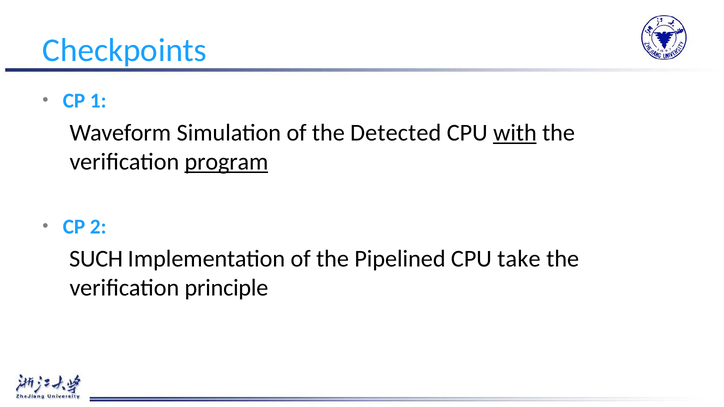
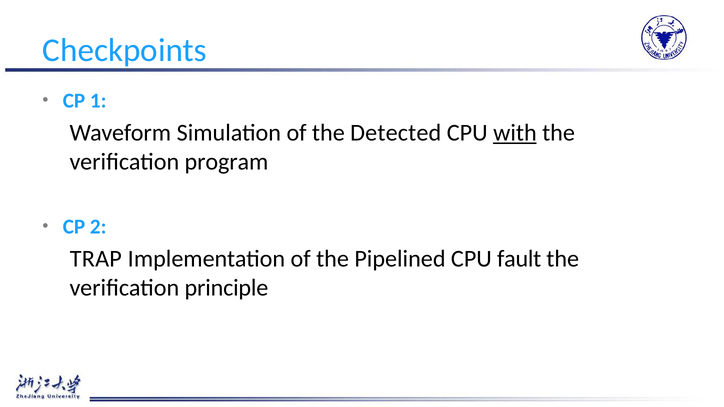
program underline: present -> none (226, 162)
SUCH: SUCH -> TRAP (96, 259)
take: take -> fault (519, 259)
